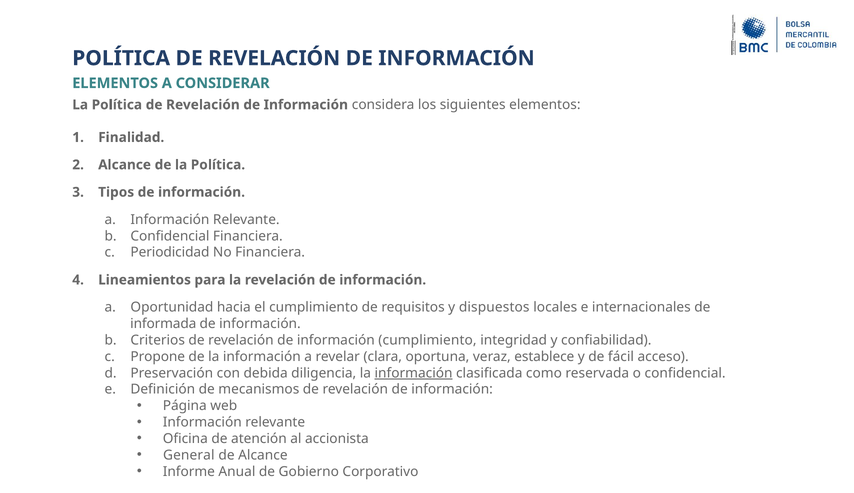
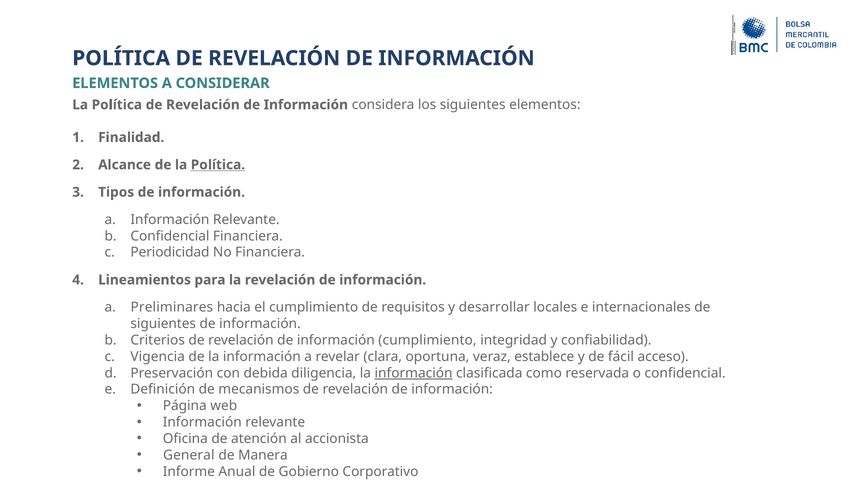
Política underline: none -> present (218, 165)
Oportunidad: Oportunidad -> Preliminares (172, 307)
dispuestos: dispuestos -> desarrollar (494, 307)
informada: informada -> siguientes (163, 324)
Propone: Propone -> Vigencia (158, 357)
de Alcance: Alcance -> Manera (263, 455)
